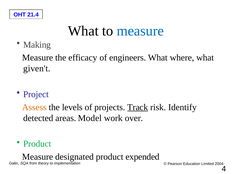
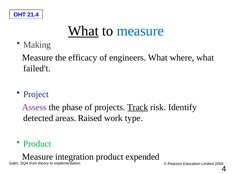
What underline: none -> present (83, 31)
given't: given't -> failed't (37, 69)
Assess colour: orange -> purple (34, 107)
levels: levels -> phase (72, 107)
Model: Model -> Raised (90, 118)
over: over -> type (134, 118)
designated: designated -> integration (75, 157)
